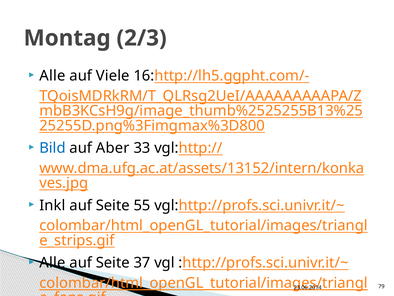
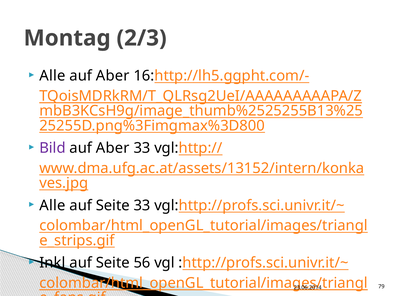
Viele: Viele -> Aber (113, 76)
Bild colour: blue -> purple (52, 148)
Inkl: Inkl -> Alle (52, 205)
Seite 55: 55 -> 33 (142, 205)
Alle: Alle -> Inkl (52, 262)
37: 37 -> 56 (142, 262)
